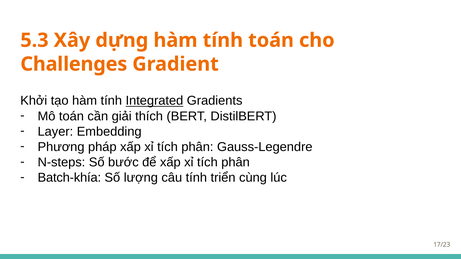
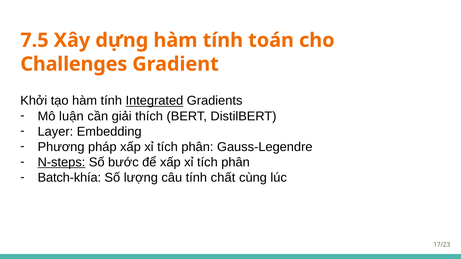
5.3: 5.3 -> 7.5 (34, 40)
Mô toán: toán -> luận (71, 116)
N-steps underline: none -> present (61, 162)
triển: triển -> chất (223, 178)
